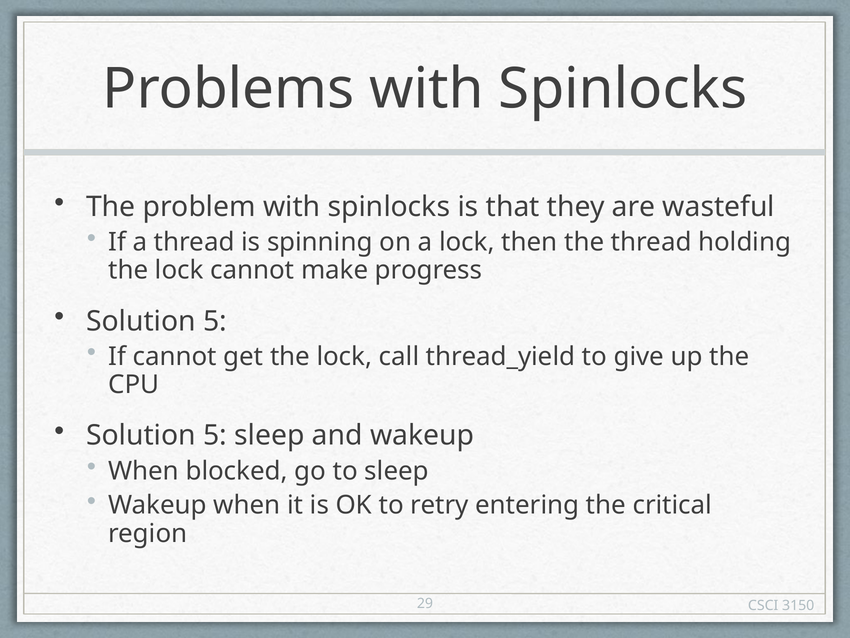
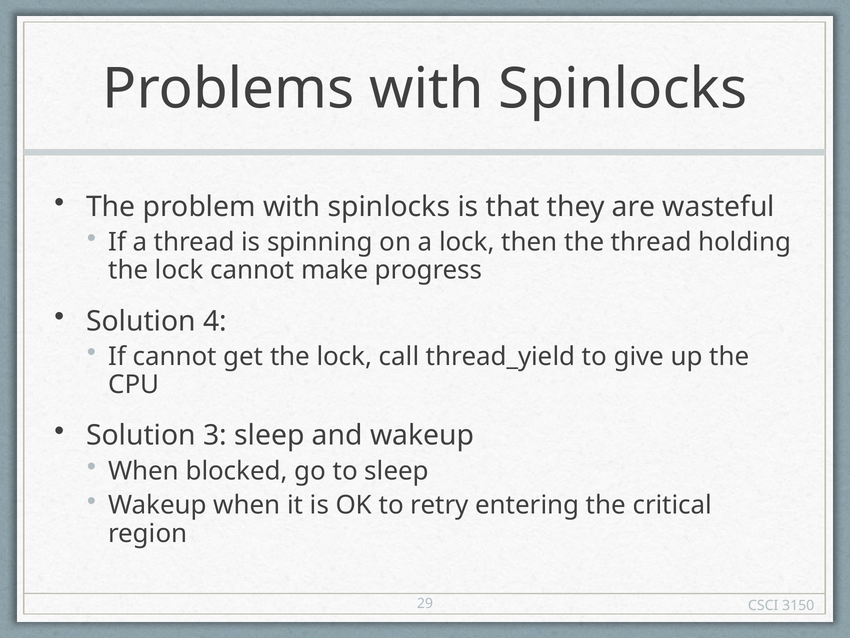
5: 5 -> 4 (215, 321)
5: 5 -> 3 (215, 435)
